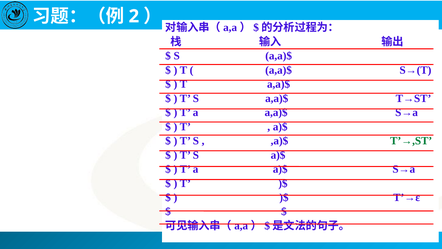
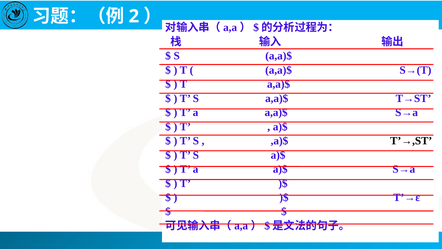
T’→,ST colour: green -> black (411, 141)
